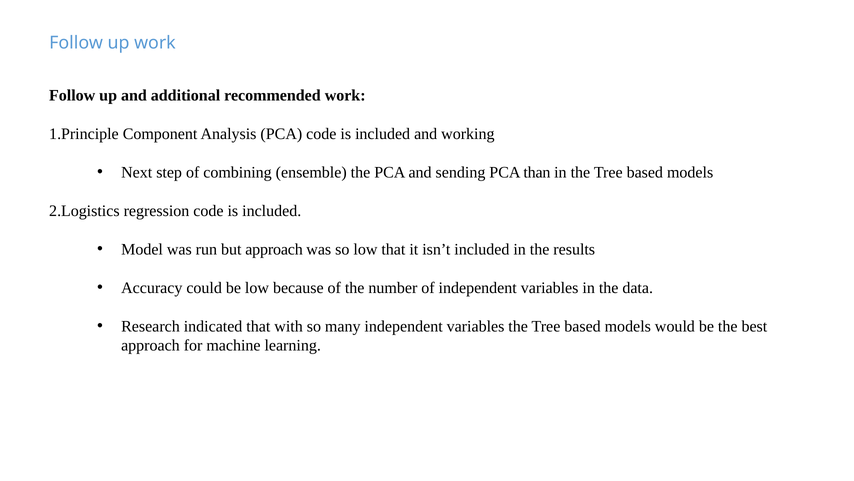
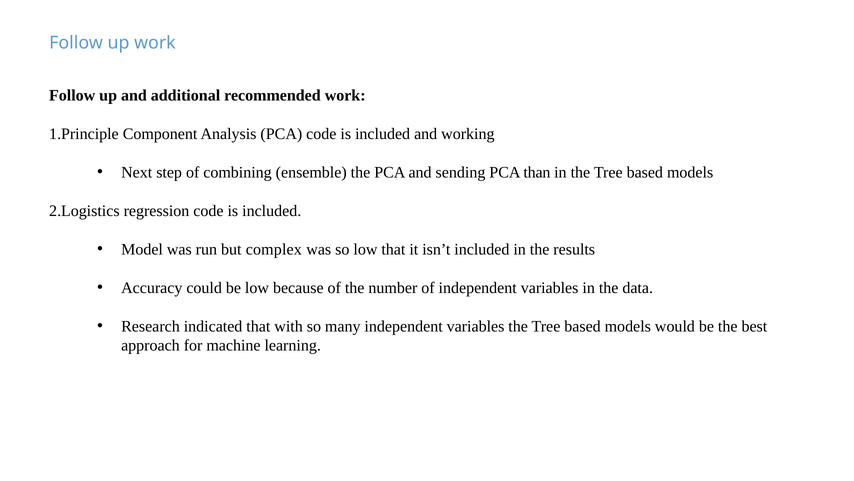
but approach: approach -> complex (274, 249)
